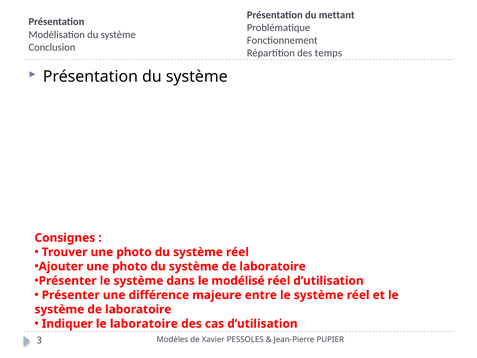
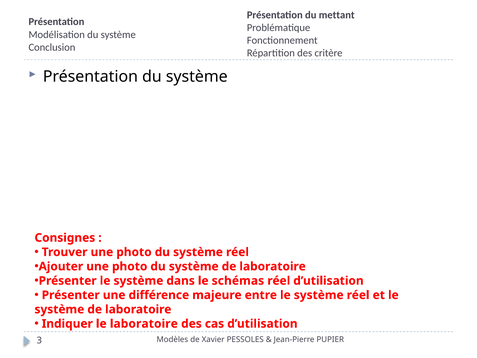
temps: temps -> critère (329, 53)
modélisé: modélisé -> schémas (238, 281)
